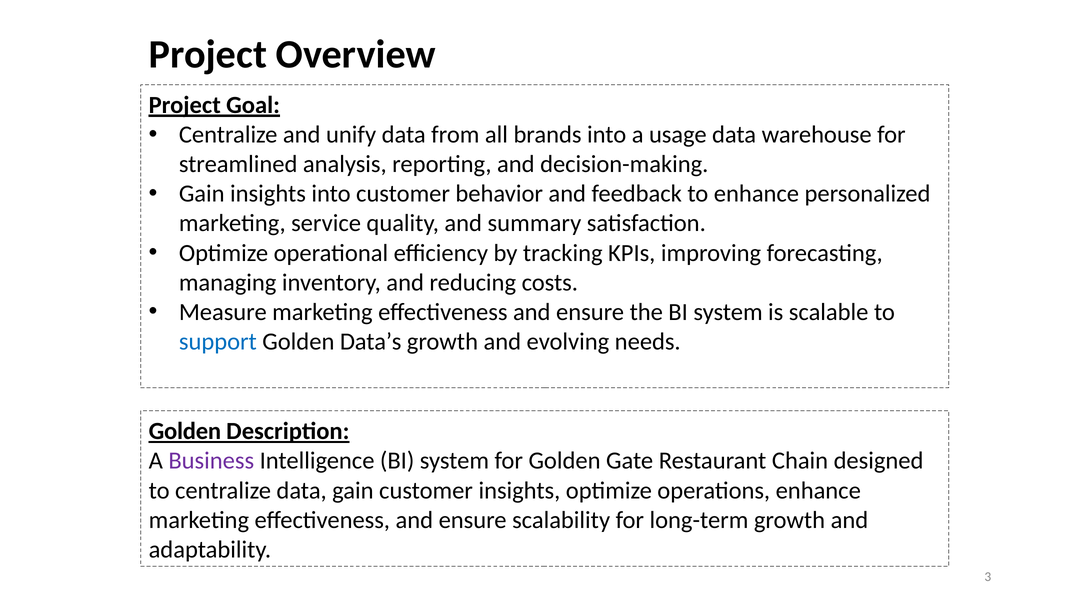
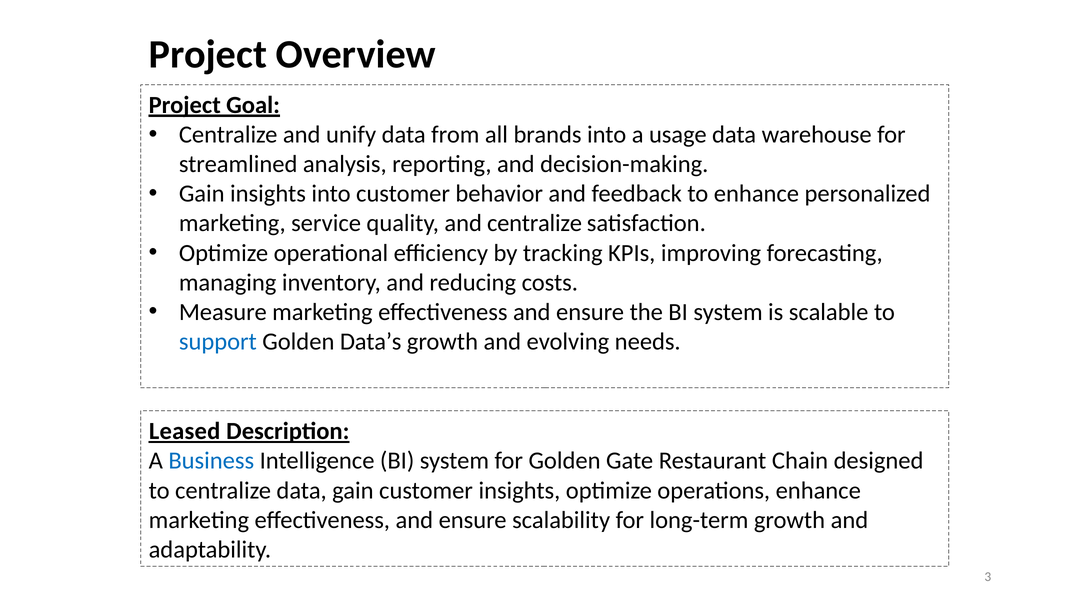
and summary: summary -> centralize (535, 223)
Golden: Golden -> Leased (185, 431)
Business colour: purple -> blue (211, 461)
